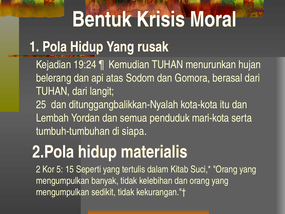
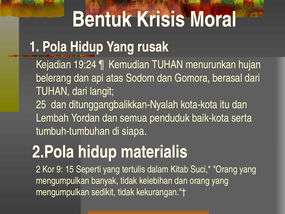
mari-kota: mari-kota -> baik-kota (211, 118)
5: 5 -> 9 (60, 169)
